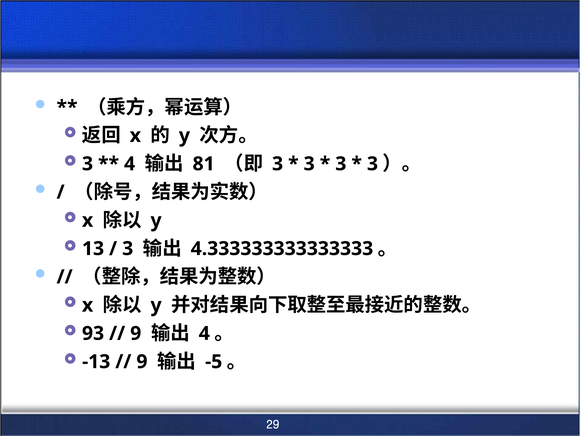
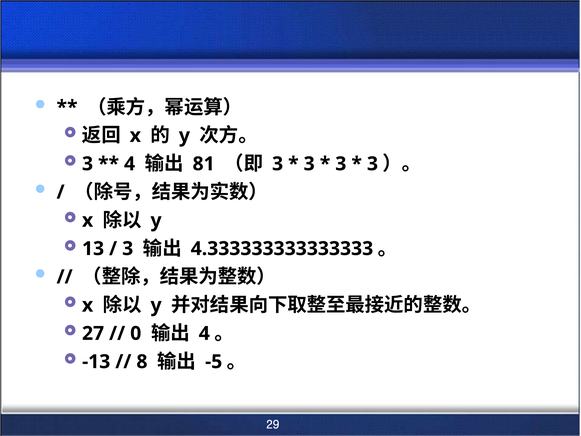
93: 93 -> 27 (93, 333)
9: 9 -> 0 (136, 333)
9: 9 -> 8 (142, 362)
